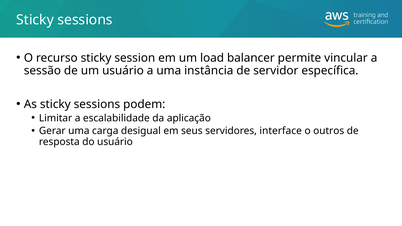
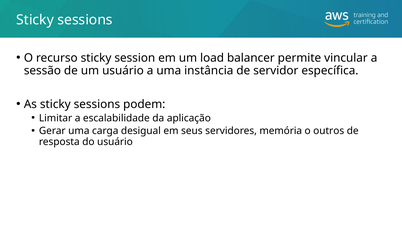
interface: interface -> memória (281, 131)
